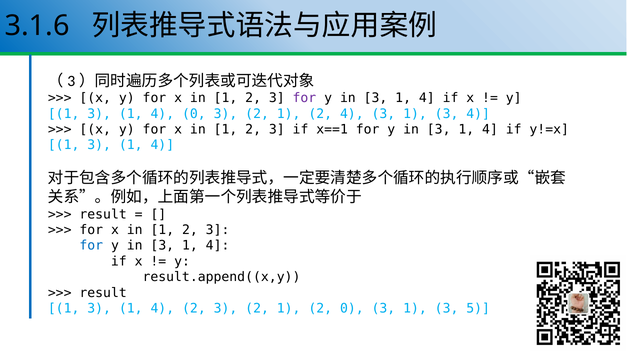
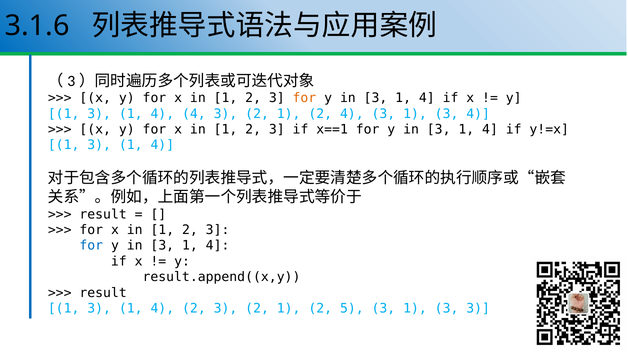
for colour: purple -> orange (304, 98)
4 0: 0 -> 4 (194, 114)
2 0: 0 -> 5 (352, 309)
3 5: 5 -> 3 (478, 309)
